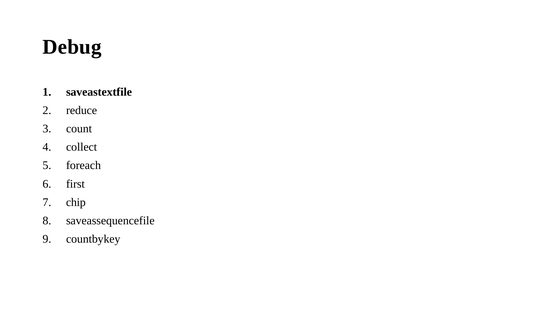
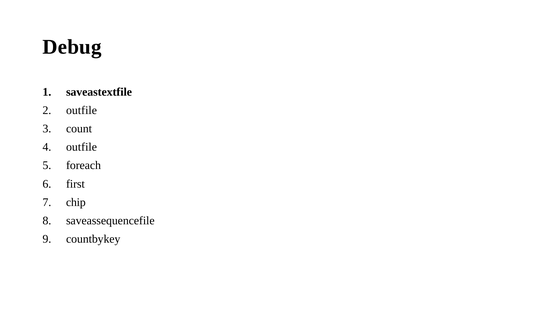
reduce: reduce -> outfile (82, 110)
collect: collect -> outfile (82, 147)
